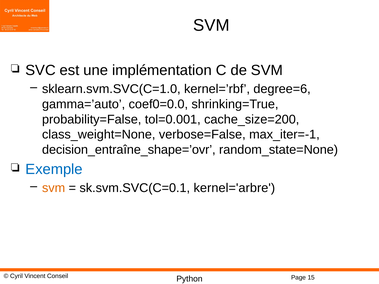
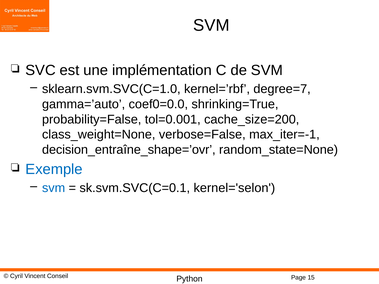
degree=6: degree=6 -> degree=7 (282, 89)
svm colour: orange -> blue (54, 188)
kernel='arbre: kernel='arbre -> kernel='selon (234, 188)
